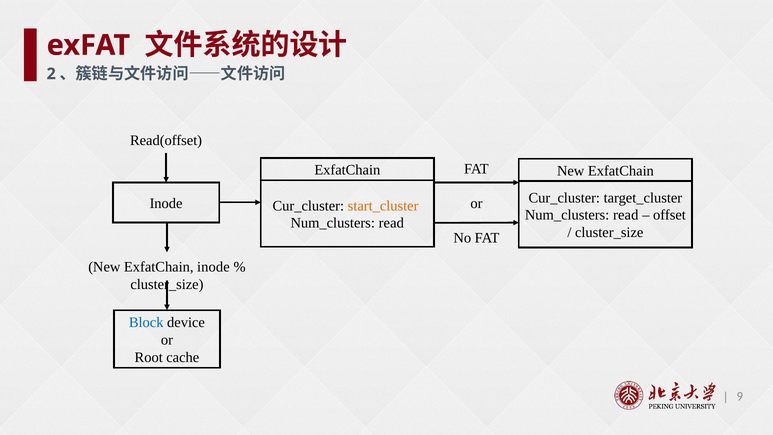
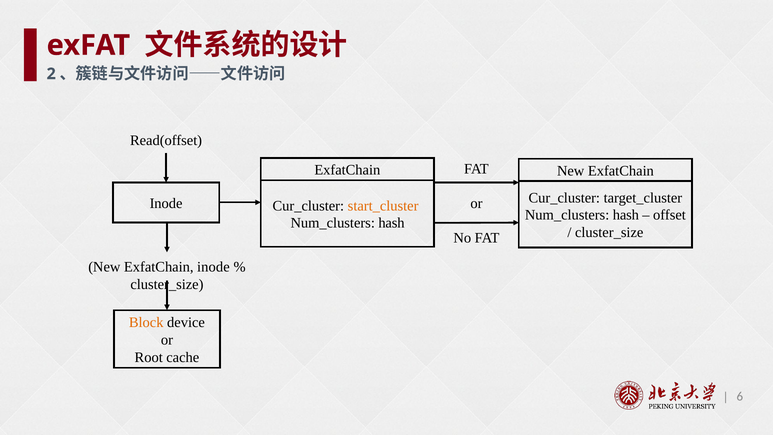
read: read -> hash (626, 215)
read: read -> hash (391, 223)
Block colour: blue -> orange (146, 322)
9: 9 -> 6 (740, 397)
